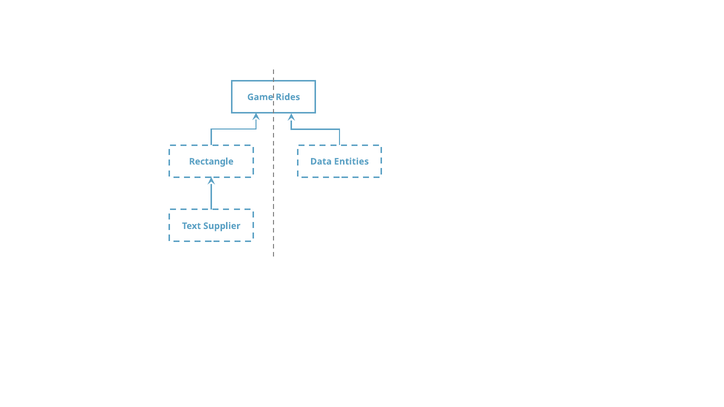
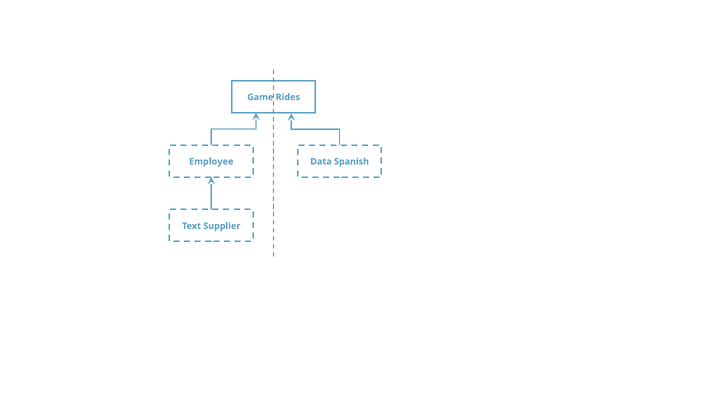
Rectangle: Rectangle -> Employee (211, 162)
Entities: Entities -> Spanish (351, 162)
